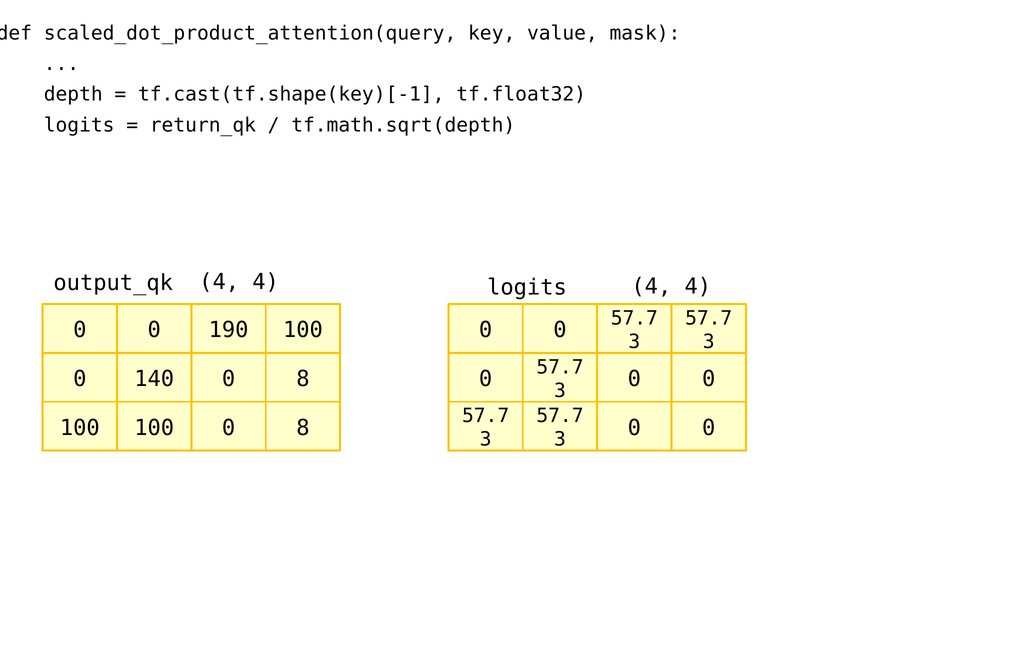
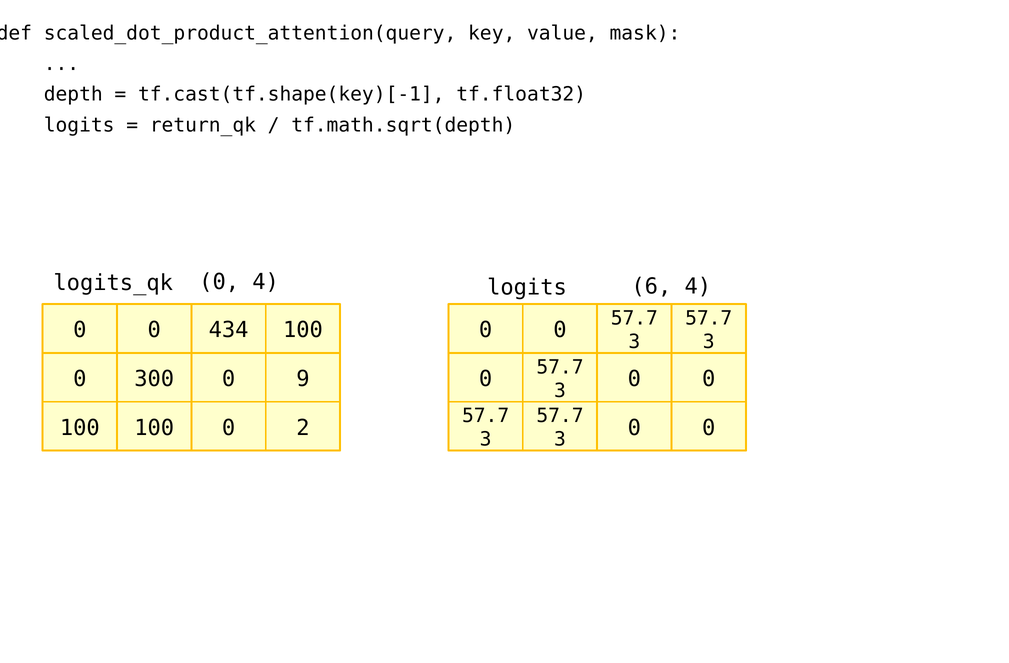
4: 4 -> 0 (219, 282)
output_qk: output_qk -> logits_qk (113, 283)
4: 4 -> 6 (651, 286)
190: 190 -> 434 (229, 330)
140: 140 -> 300 (154, 379)
8: 8 -> 9 (303, 379)
100 0 8: 8 -> 2 (303, 428)
